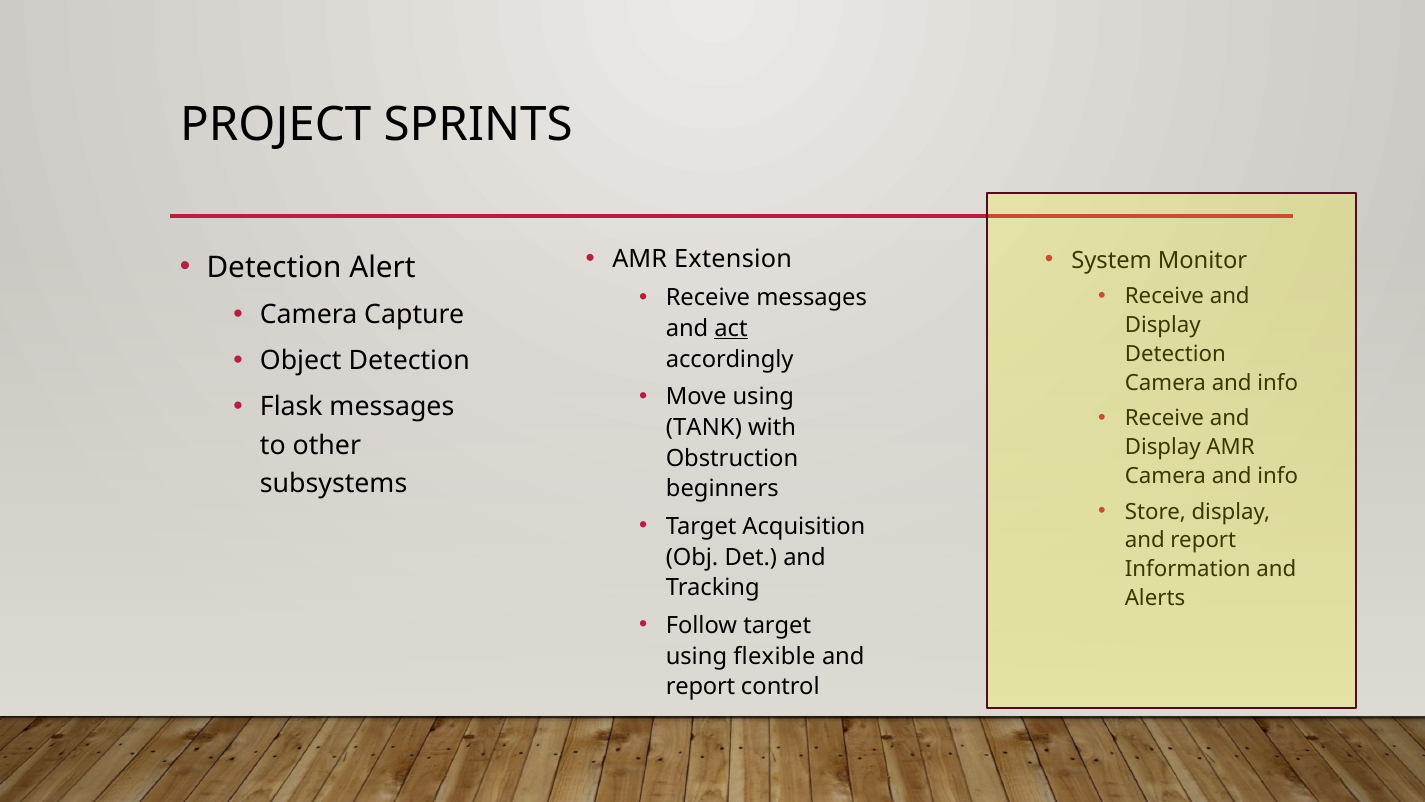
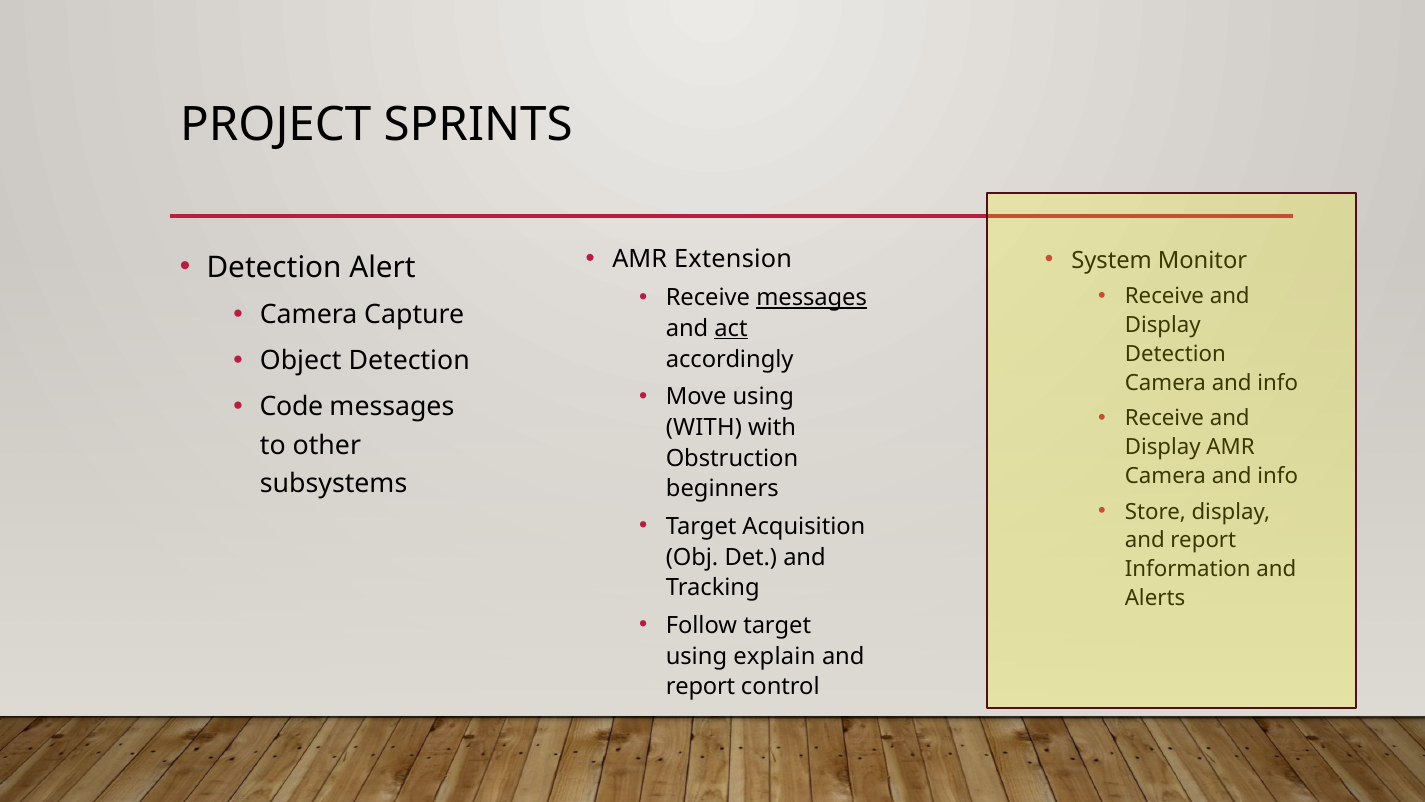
messages underline: none -> present (812, 298)
Flask: Flask -> Code (291, 407)
TANK: TANK -> WITH (704, 427)
flexible: flexible -> explain (774, 656)
